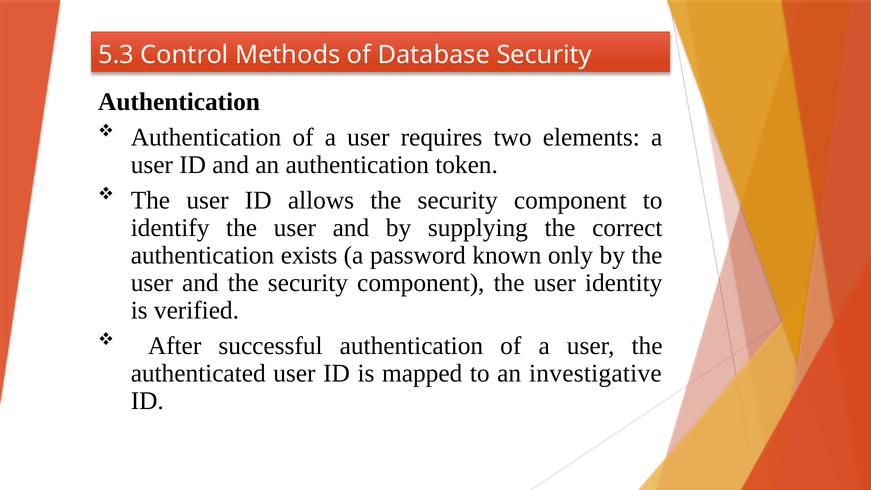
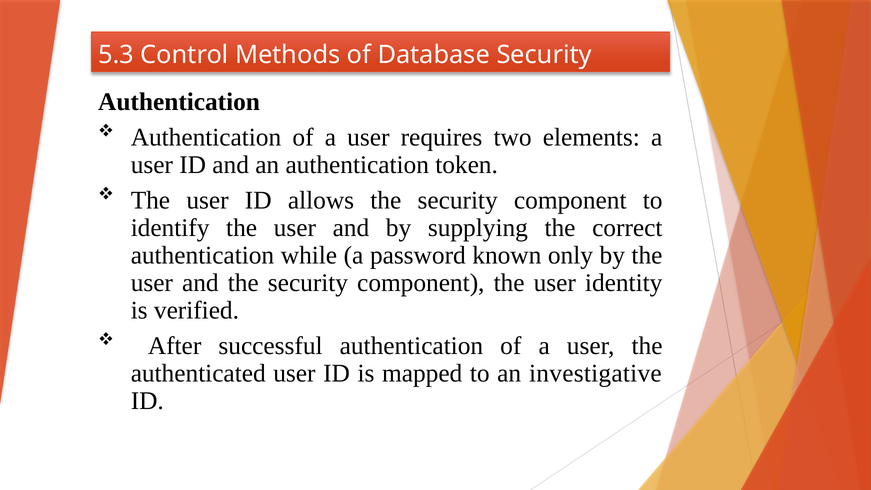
exists: exists -> while (309, 255)
